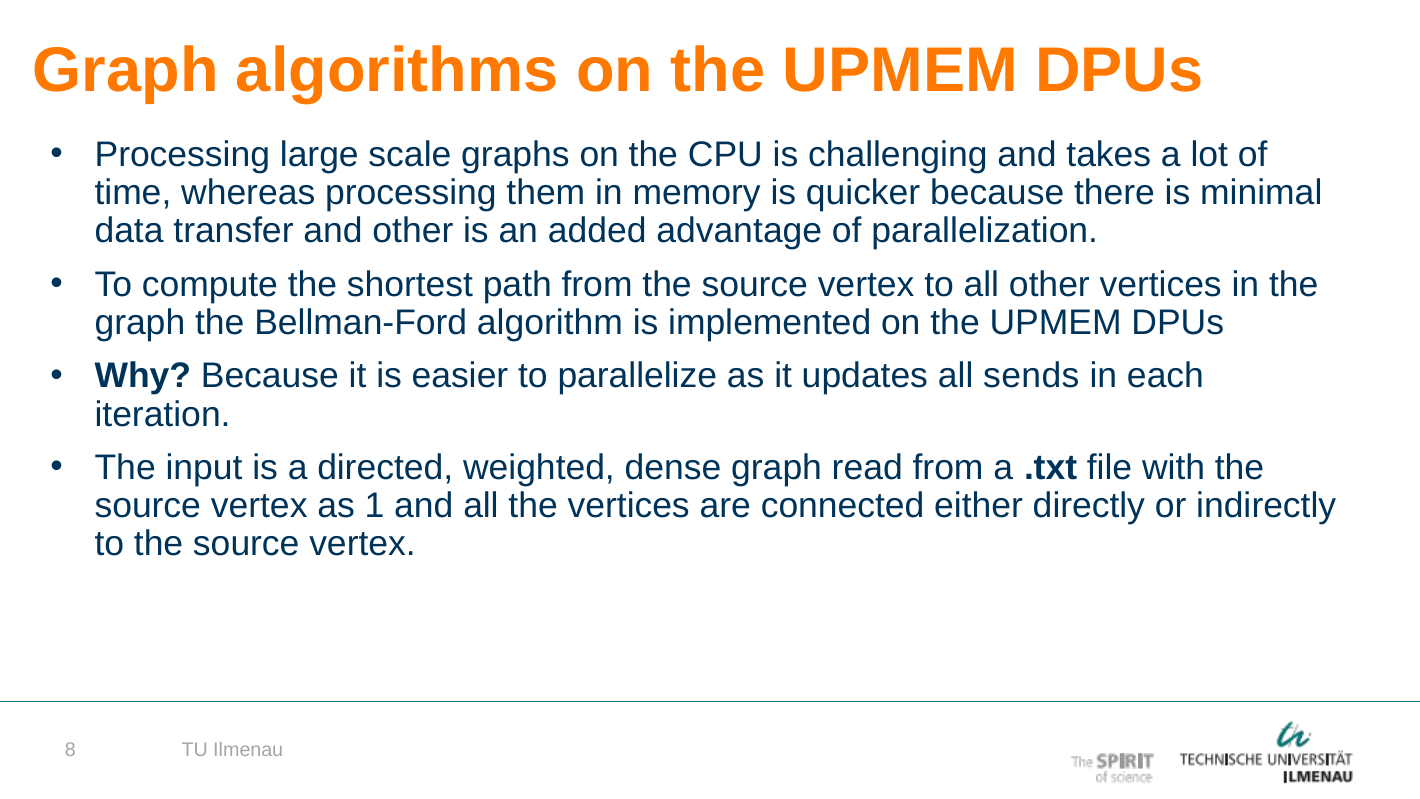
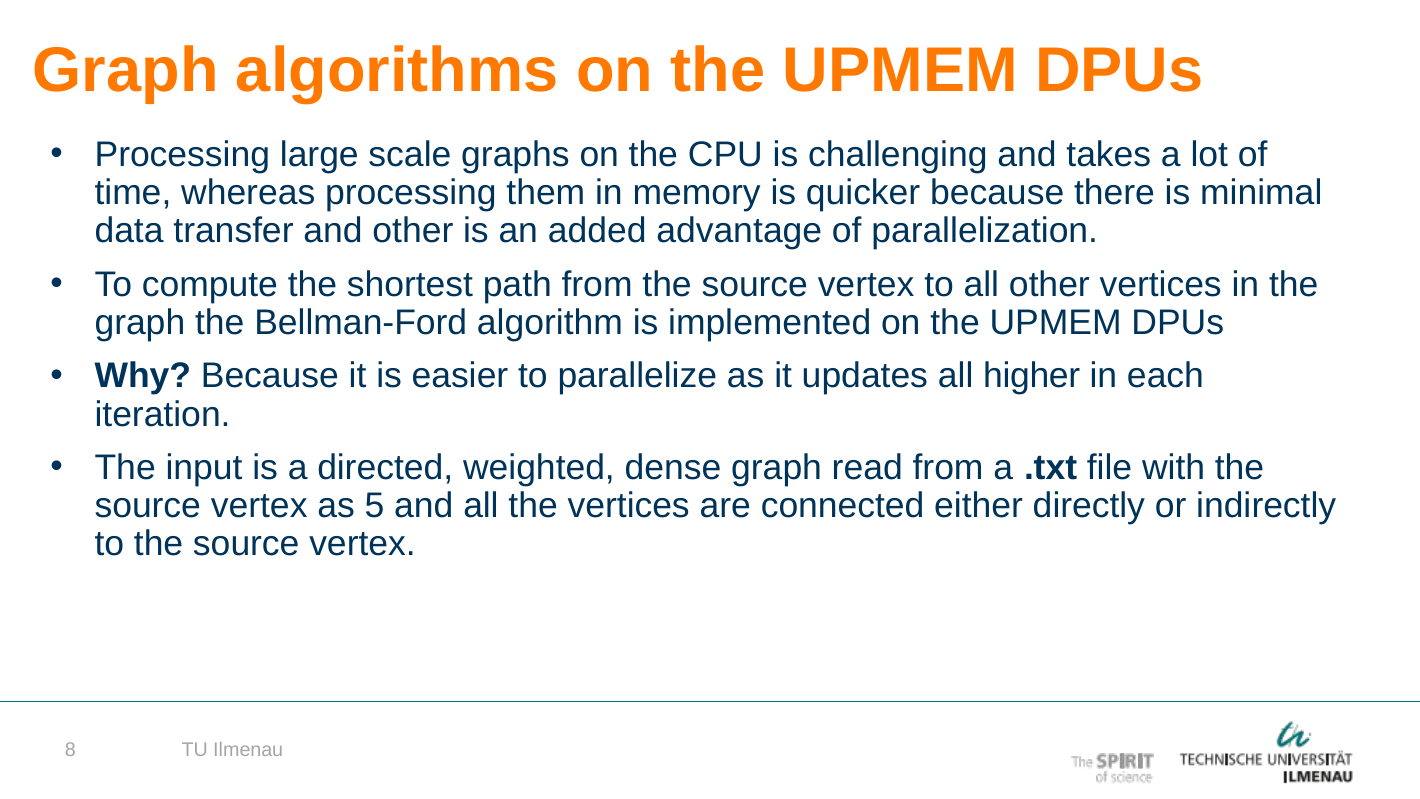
sends: sends -> higher (1032, 376)
1: 1 -> 5 (375, 506)
